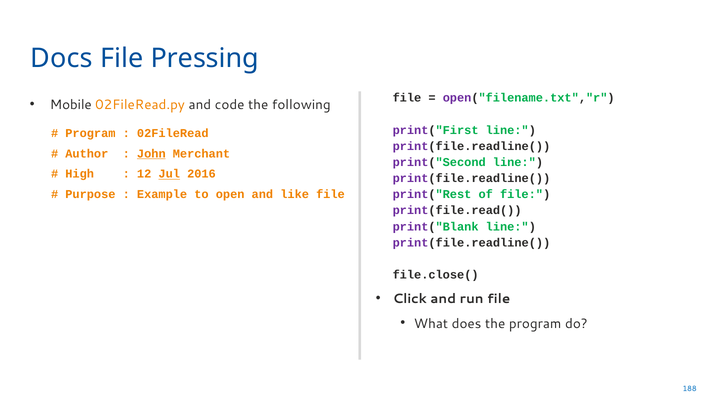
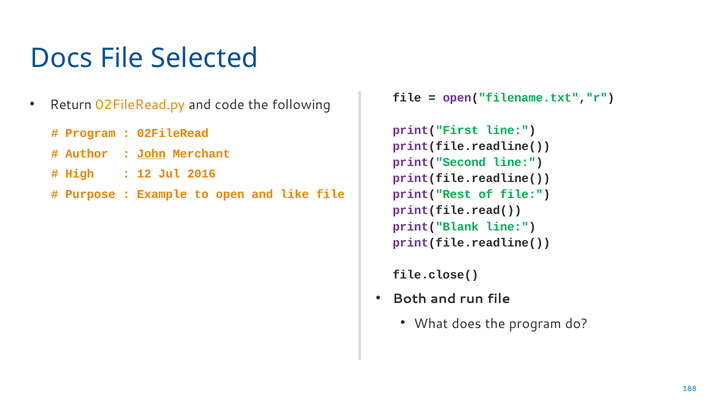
Pressing: Pressing -> Selected (205, 58)
Mobile: Mobile -> Return (71, 104)
Jul underline: present -> none (169, 174)
Click: Click -> Both (410, 298)
